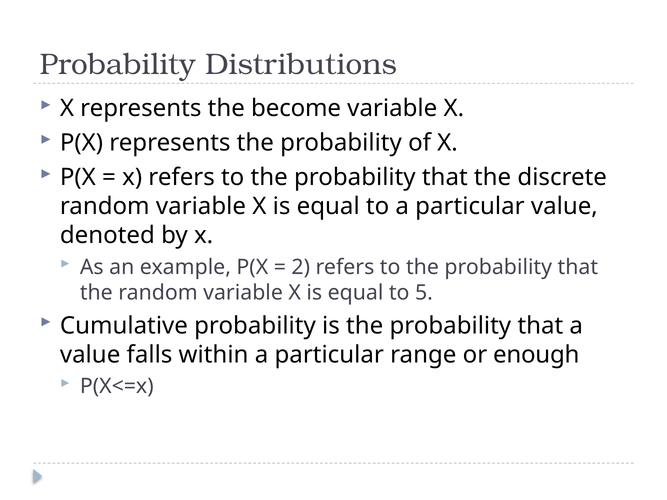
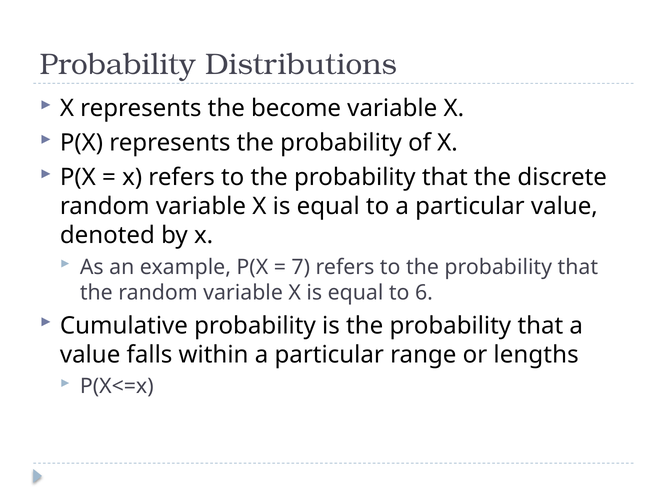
2: 2 -> 7 (301, 267)
5: 5 -> 6 (424, 293)
enough: enough -> lengths (536, 355)
